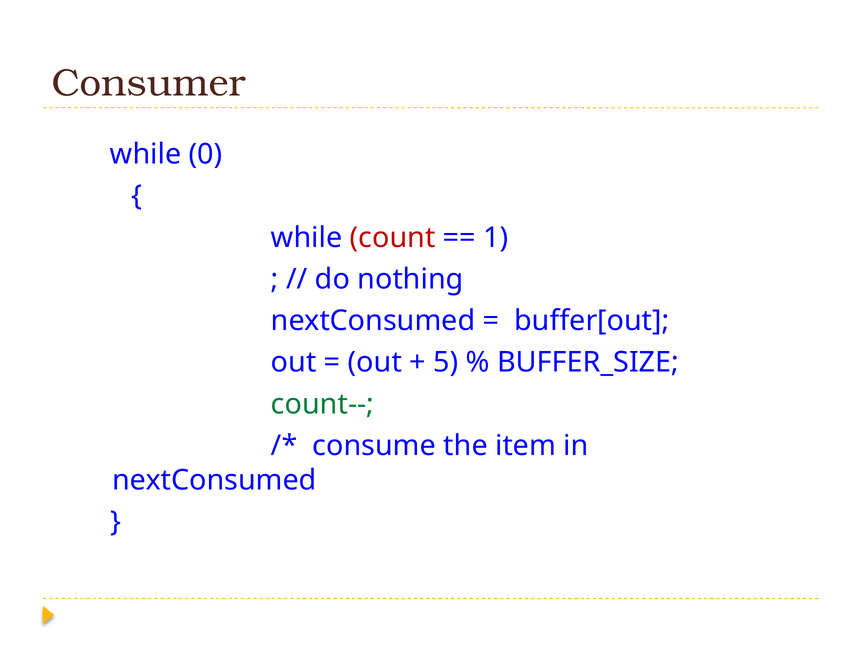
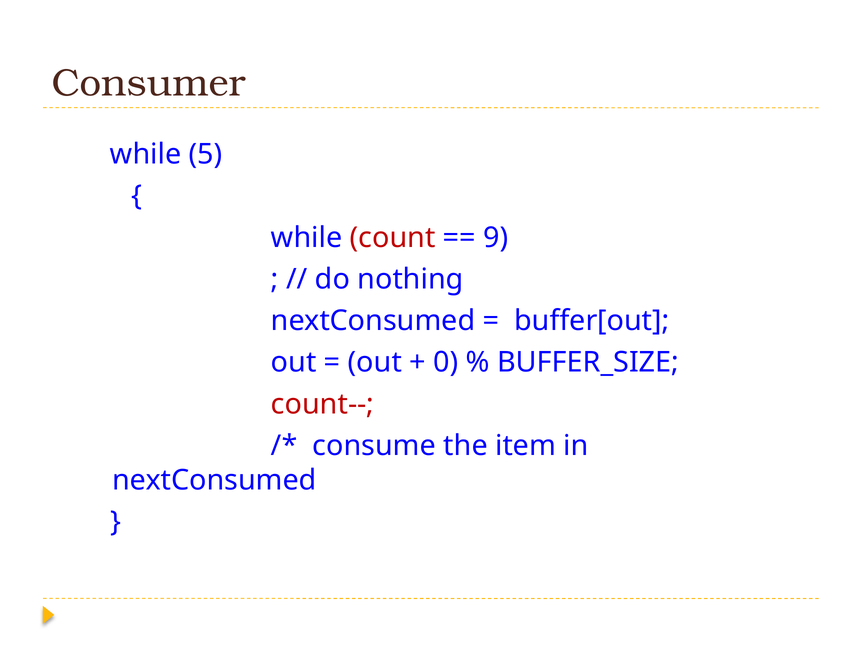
0: 0 -> 5 (206, 154)
1: 1 -> 9 (496, 238)
5: 5 -> 0 (446, 363)
count-- colour: green -> red (323, 404)
